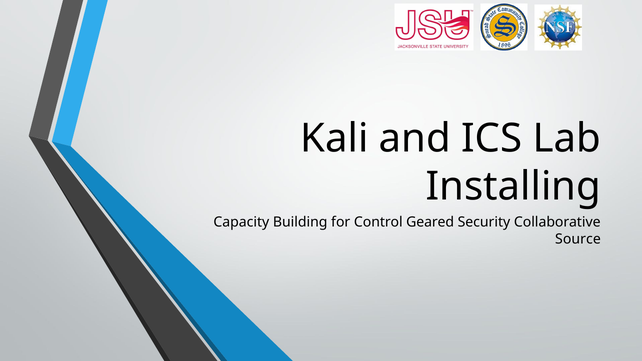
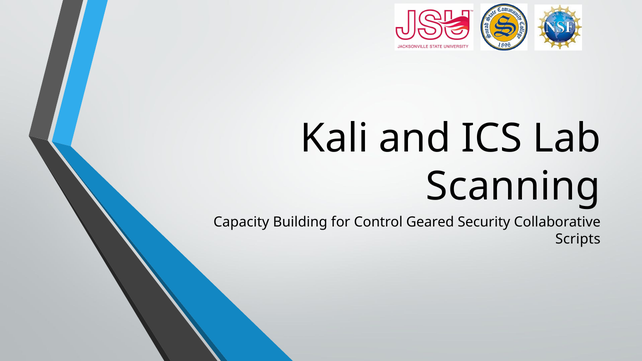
Installing: Installing -> Scanning (513, 187)
Source: Source -> Scripts (578, 239)
